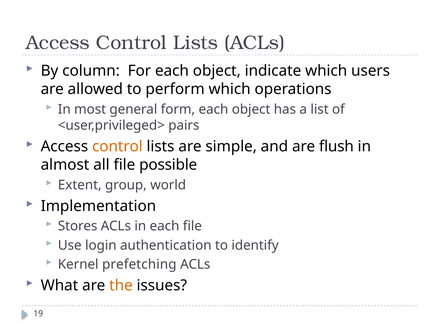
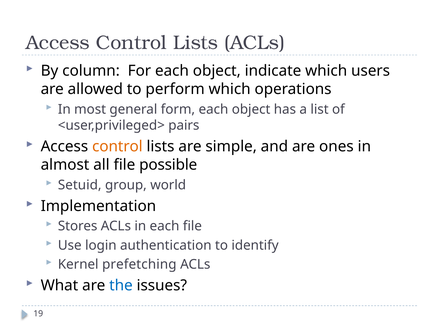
flush: flush -> ones (336, 146)
Extent: Extent -> Setuid (80, 185)
the colour: orange -> blue (121, 285)
